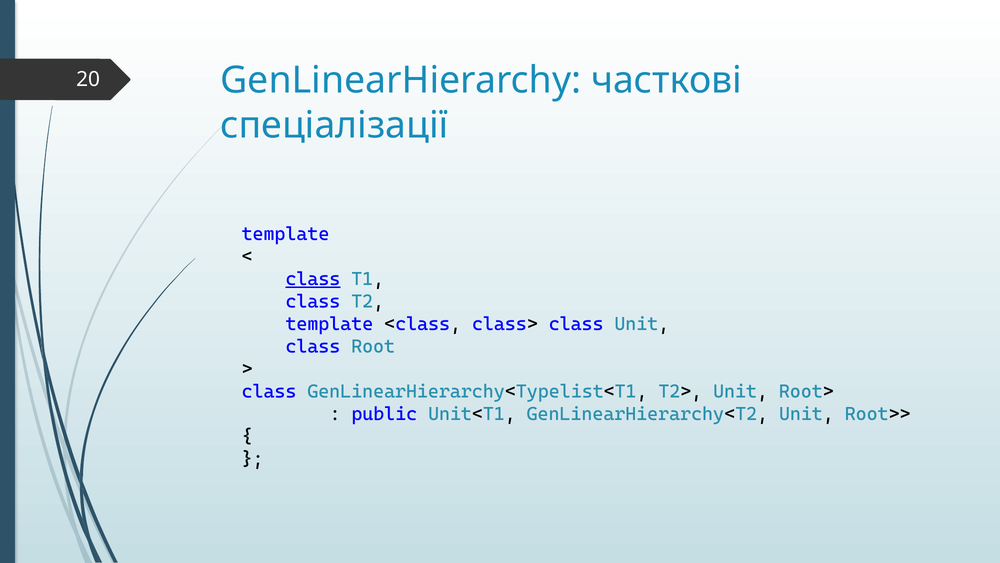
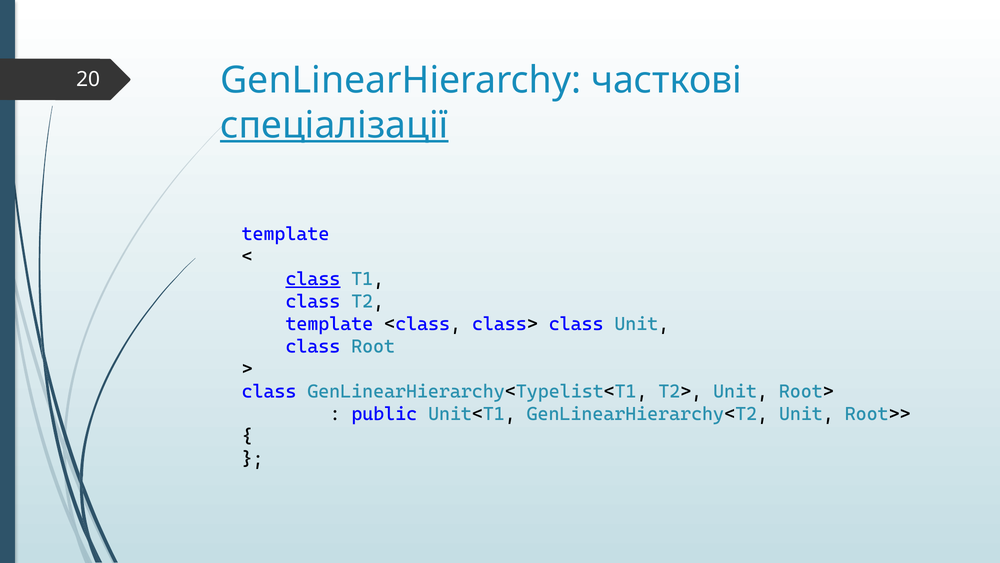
спеціалізації underline: none -> present (334, 125)
